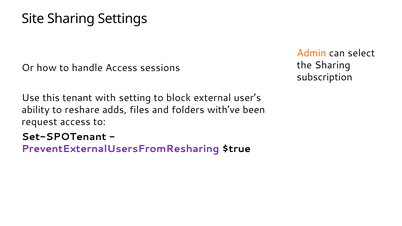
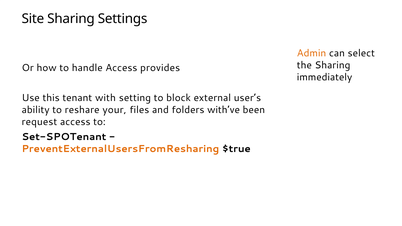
sessions: sessions -> provides (160, 68)
subscription: subscription -> immediately (325, 77)
adds: adds -> your (114, 110)
PreventExternalUsersFromResharing colour: purple -> orange (120, 149)
